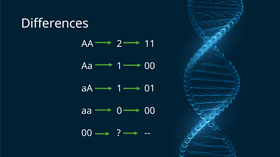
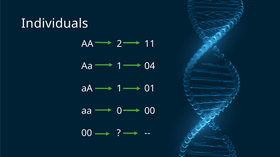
Differences: Differences -> Individuals (55, 24)
1 00: 00 -> 04 (150, 66)
